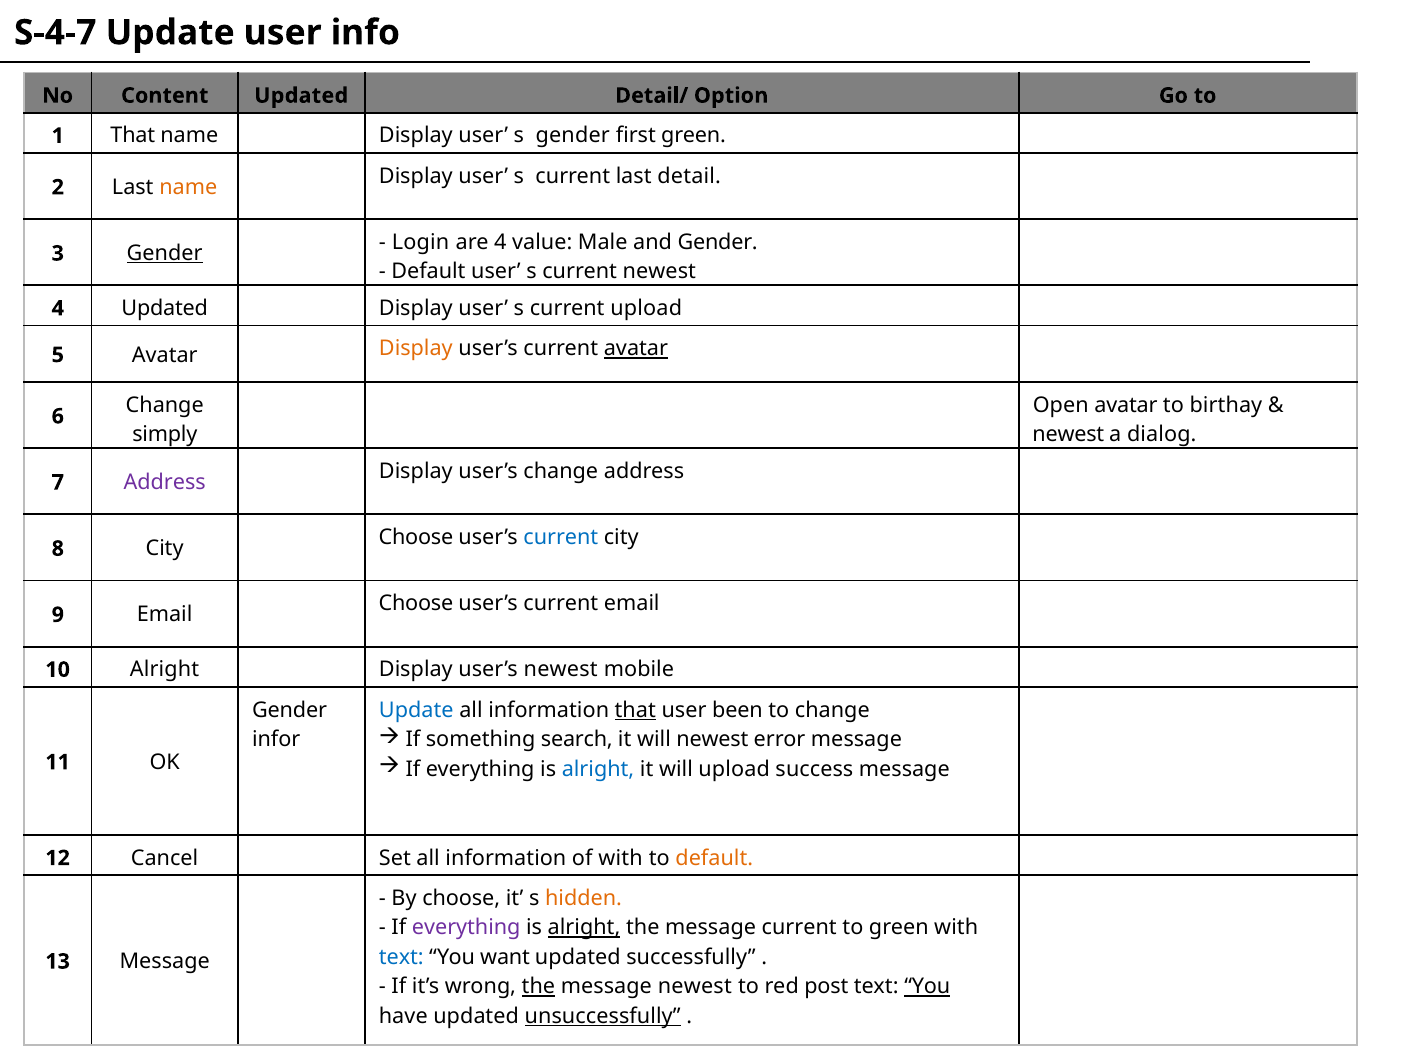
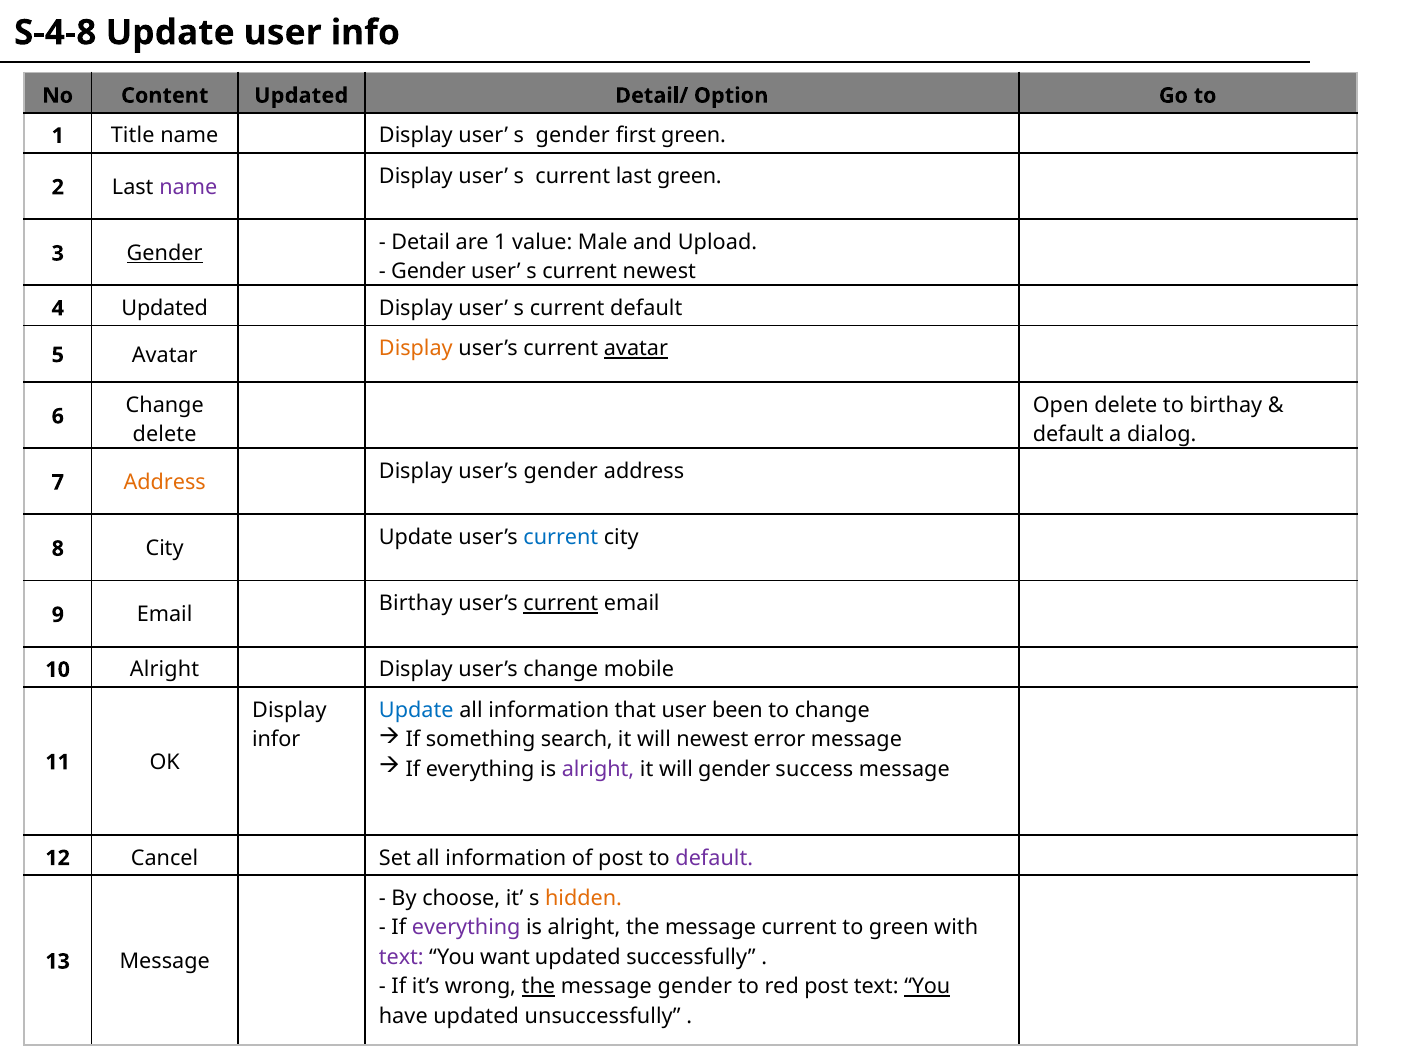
S-4-7: S-4-7 -> S-4-8 (55, 33)
1 That: That -> Title (133, 136)
last detail: detail -> green (689, 176)
name colour: orange -> purple (188, 187)
Login: Login -> Detail (421, 242)
are 4: 4 -> 1 (500, 242)
and Gender: Gender -> Upload (718, 242)
Default: Default -> Gender (429, 272)
current upload: upload -> default (646, 308)
Open avatar: avatar -> delete (1126, 405)
simply: simply -> delete (165, 434)
newest: newest -> default (1068, 435)
user’s change: change -> gender (561, 471)
Address colour: purple -> orange (165, 482)
Choose: Choose -> Update (416, 537)
Choose: Choose -> Birthay (416, 604)
current underline: none -> present (561, 604)
user’s newest: newest -> change (561, 670)
Gender: Gender -> Display (289, 710)
that underline: present -> none (635, 710)
alright colour: blue -> purple (598, 769)
will upload: upload -> gender (734, 769)
of with: with -> post (621, 858)
default colour: orange -> purple (714, 858)
alright underline: present -> none (584, 928)
text colour: blue -> purple (401, 957)
message newest: newest -> gender (695, 987)
unsuccessfully underline: present -> none (603, 1016)
